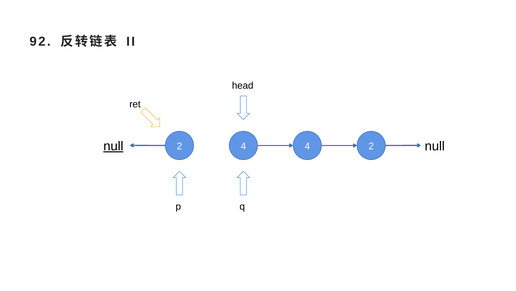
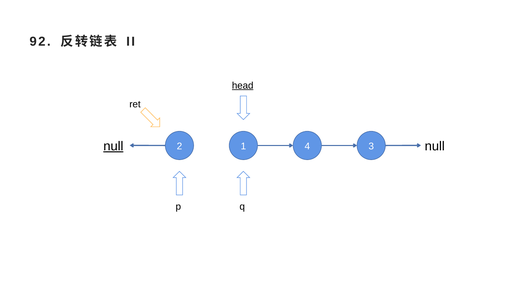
head underline: none -> present (243, 85)
2 4: 4 -> 1 (243, 146)
4 2: 2 -> 3 (371, 146)
